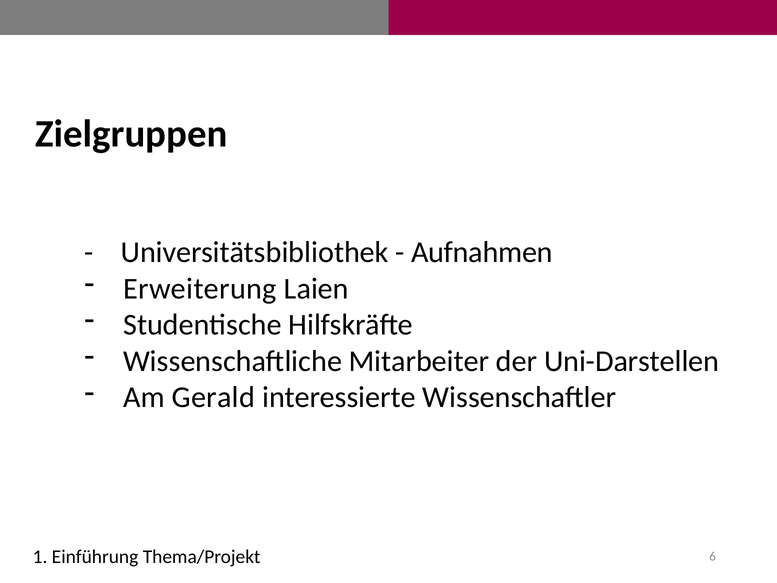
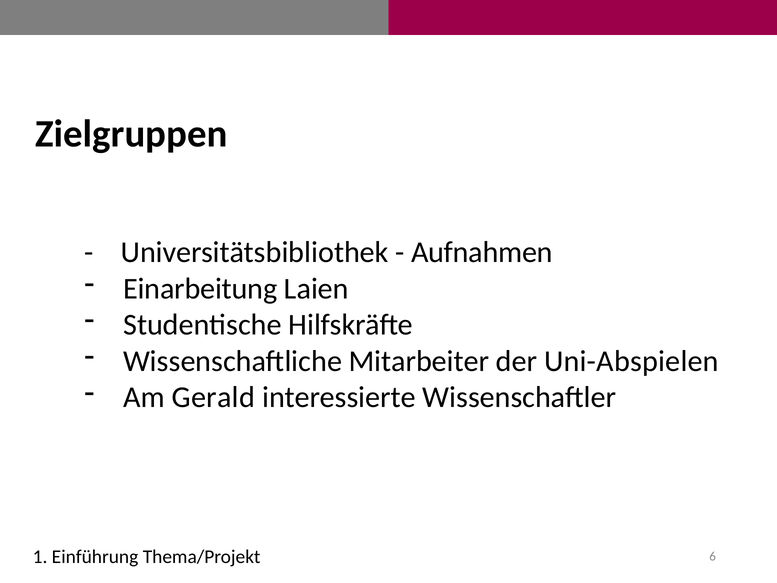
Erweiterung: Erweiterung -> Einarbeitung (200, 288)
Uni-Darstellen: Uni-Darstellen -> Uni-Abspielen (631, 361)
